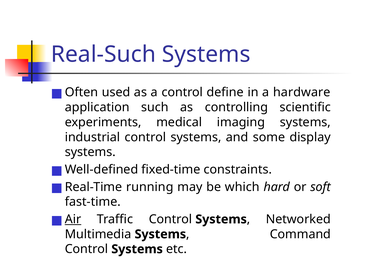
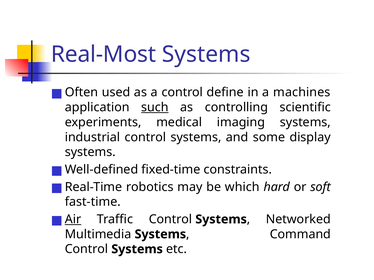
Real-Such: Real-Such -> Real-Most (103, 55)
hardware: hardware -> machines (302, 93)
such underline: none -> present (155, 107)
running: running -> robotics (150, 187)
